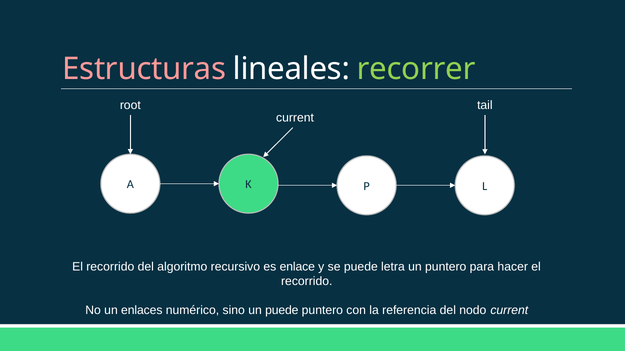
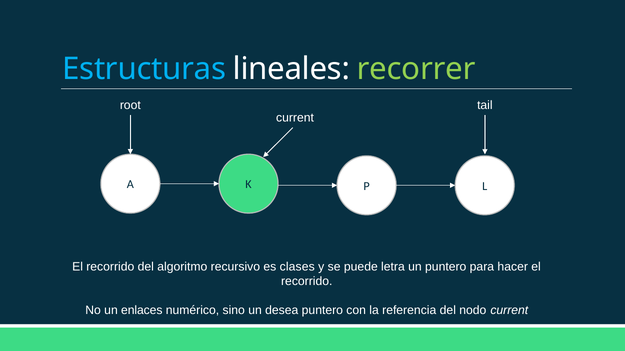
Estructuras colour: pink -> light blue (144, 69)
enlace: enlace -> clases (297, 267)
un puede: puede -> desea (282, 311)
